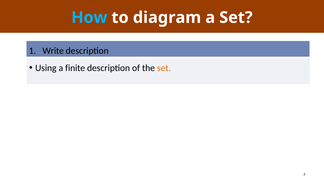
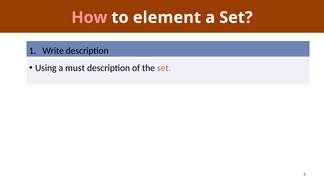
How colour: light blue -> pink (89, 17)
diagram: diagram -> element (167, 17)
finite: finite -> must (75, 68)
